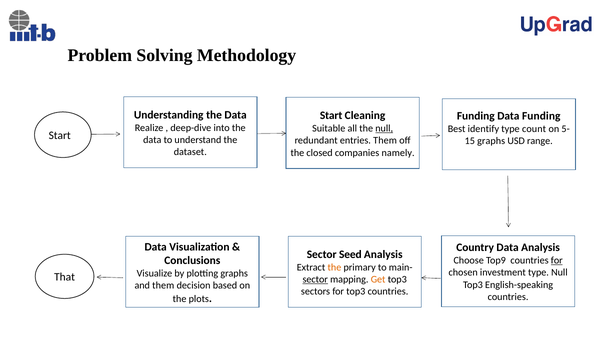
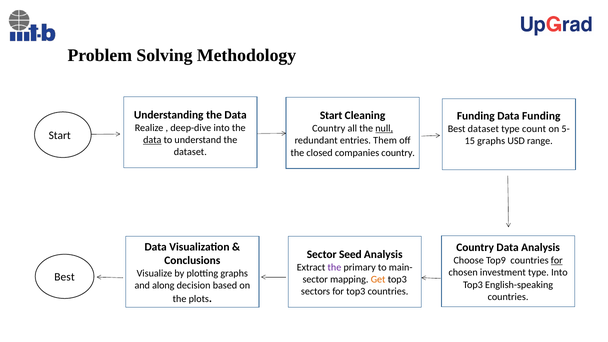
Suitable: Suitable -> Country (329, 128)
Best identify: identify -> dataset (483, 129)
data underline: none -> present (152, 140)
companies namely: namely -> country (398, 153)
the colour: orange -> purple (334, 267)
type Null: Null -> Into (559, 273)
That: That -> Best (65, 277)
sector underline: present -> none (315, 279)
and them: them -> along (163, 285)
